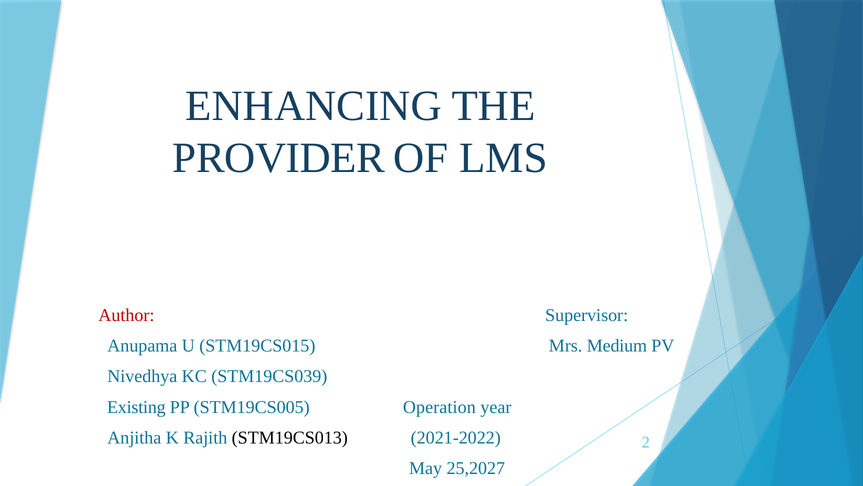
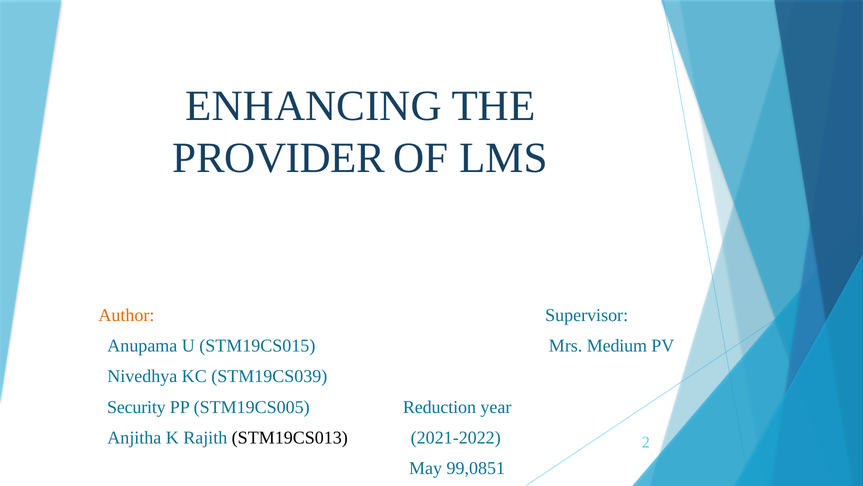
Author colour: red -> orange (126, 315)
Existing: Existing -> Security (136, 407)
Operation: Operation -> Reduction (439, 407)
25,2027: 25,2027 -> 99,0851 (476, 468)
